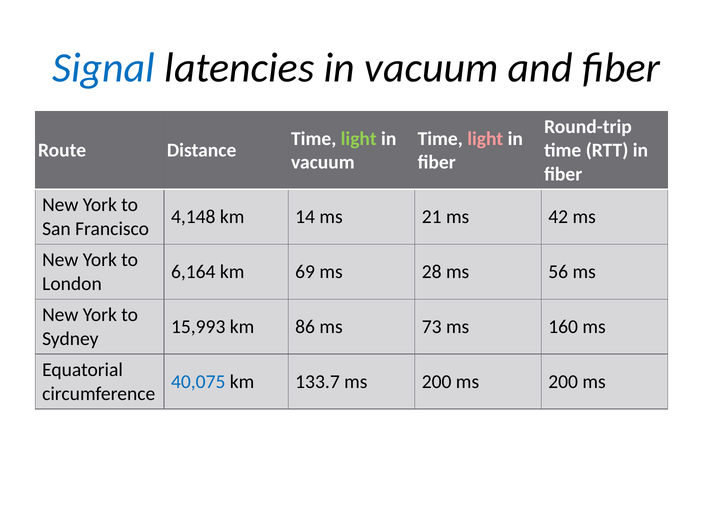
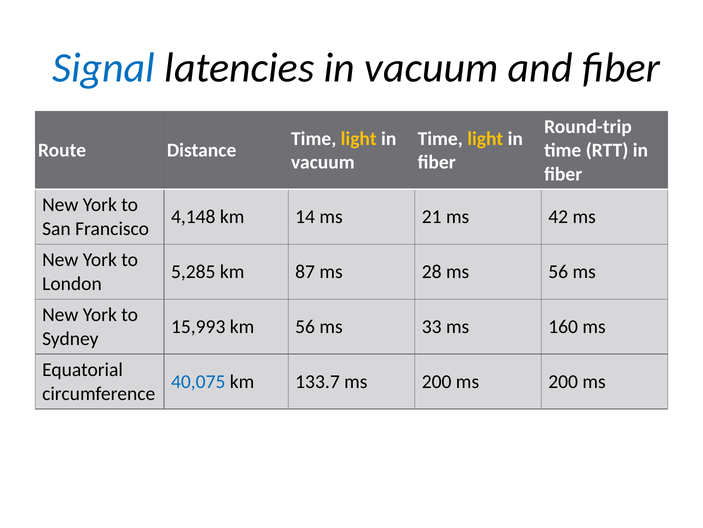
light colour: light green -> yellow (359, 138)
light colour: pink -> yellow (485, 138)
6,164: 6,164 -> 5,285 (193, 271)
69: 69 -> 87 (305, 271)
km 86: 86 -> 56 (305, 326)
73: 73 -> 33 (432, 326)
